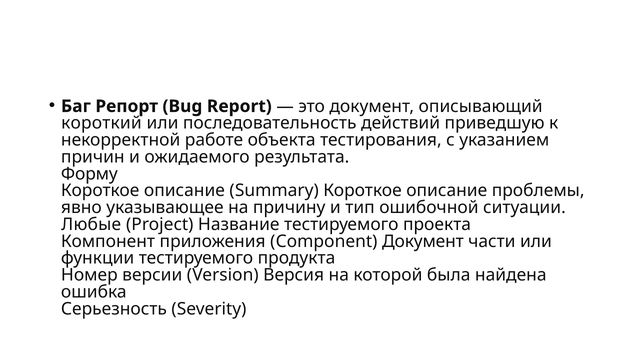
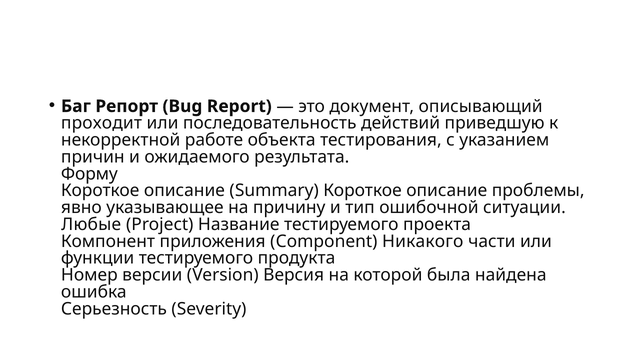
короткий: короткий -> проходит (101, 123)
Component Документ: Документ -> Никакого (423, 241)
